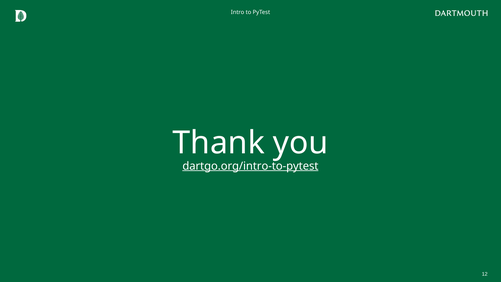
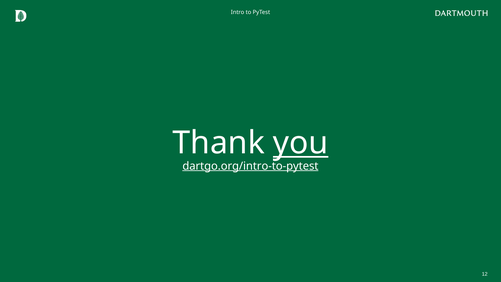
you underline: none -> present (301, 143)
